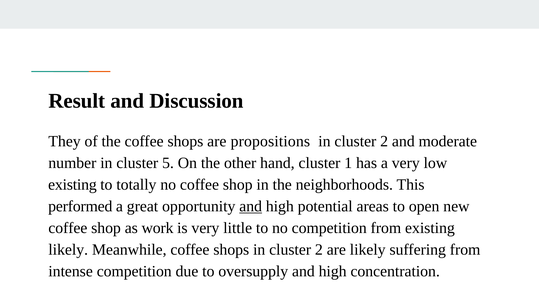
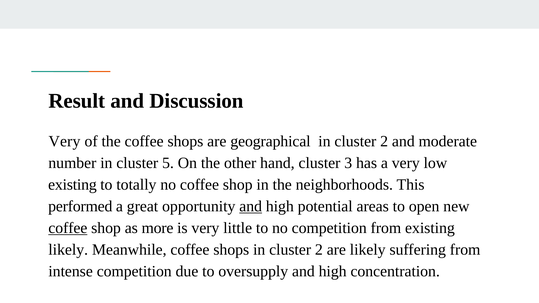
They: They -> Very (64, 141)
propositions: propositions -> geographical (270, 141)
1: 1 -> 3 (348, 163)
coffee underline: none -> present (68, 228)
work: work -> more (158, 228)
